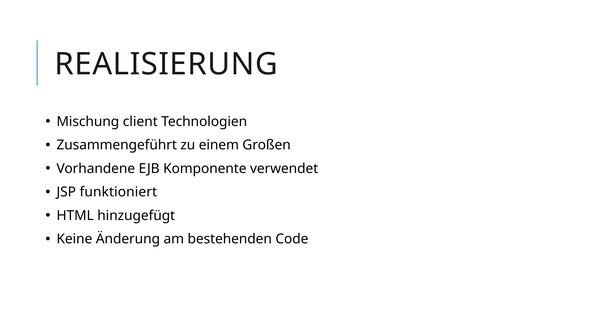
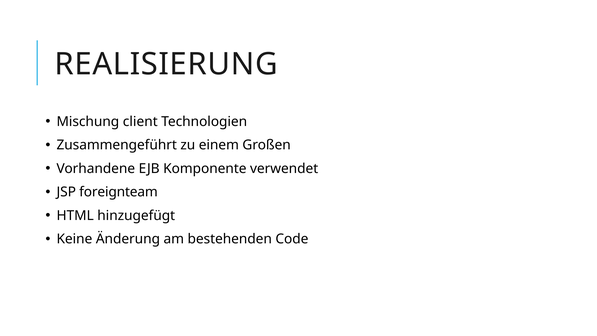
funktioniert: funktioniert -> foreignteam (118, 192)
